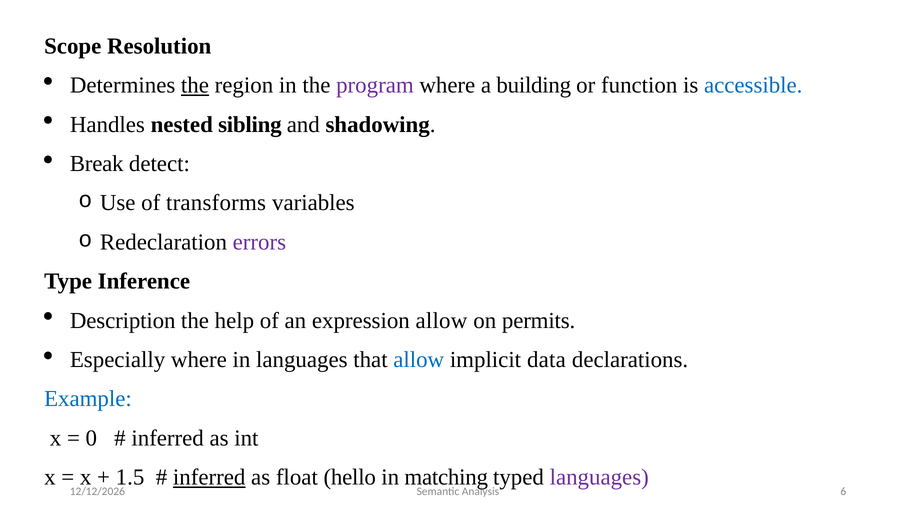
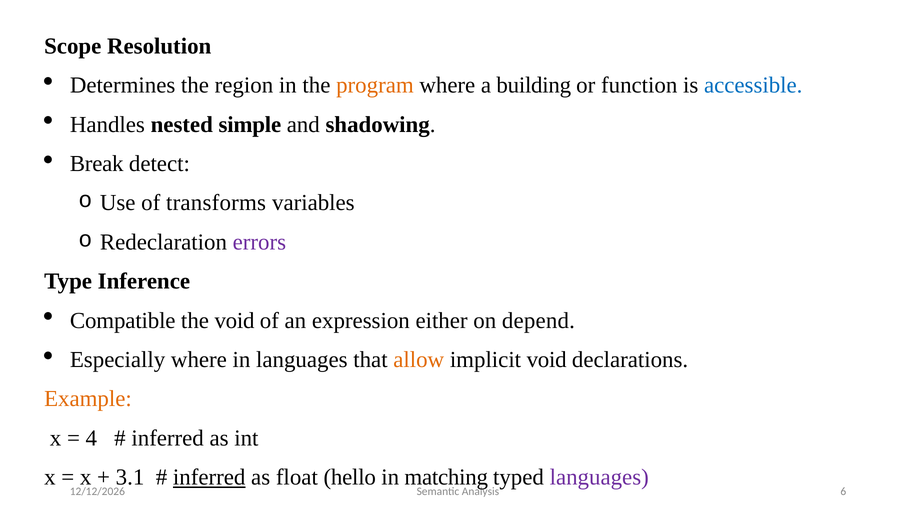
the underline: present -> none (195, 85)
program colour: purple -> orange (375, 85)
sibling: sibling -> simple (250, 125)
Description: Description -> Compatible (123, 321)
the help: help -> void (235, 321)
expression allow: allow -> either (442, 321)
permits: permits -> depend (538, 321)
allow colour: blue -> orange (419, 360)
implicit data: data -> void (547, 360)
Example colour: blue -> orange (88, 399)
0: 0 -> 4 (91, 438)
1.5: 1.5 -> 3.1 (130, 478)
